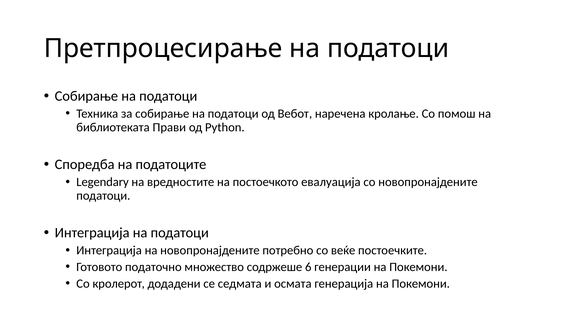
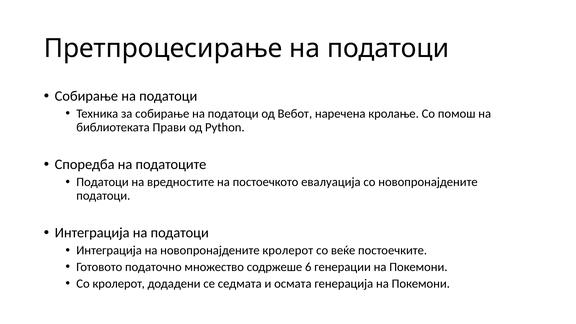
Legendary: Legendary -> Податоци (102, 182)
новопронајдените потребно: потребно -> кролерот (288, 250)
